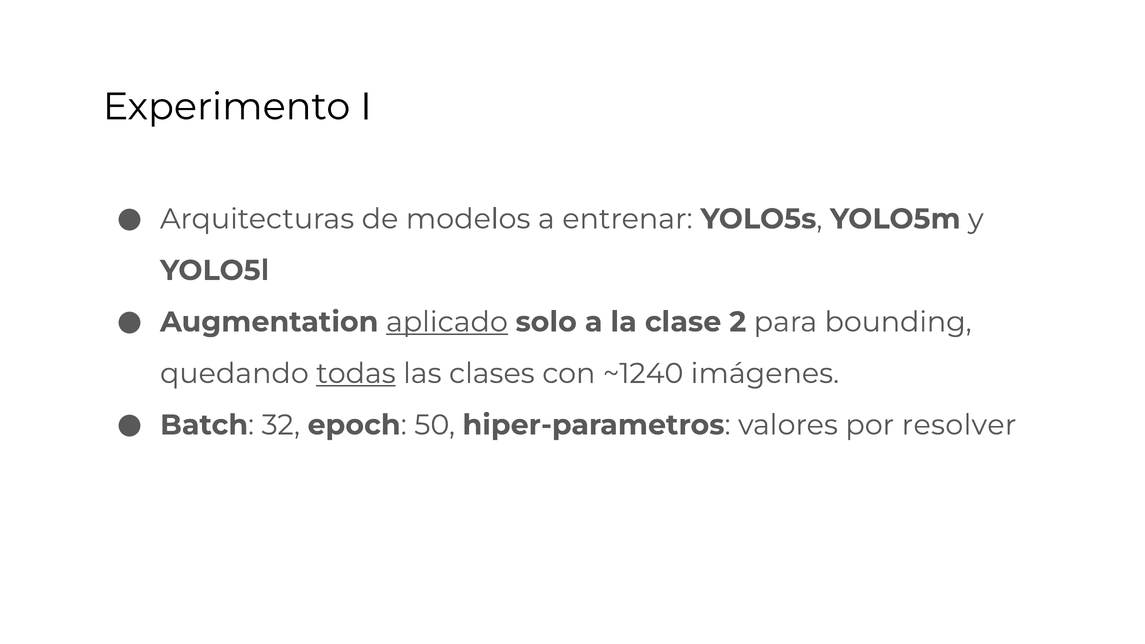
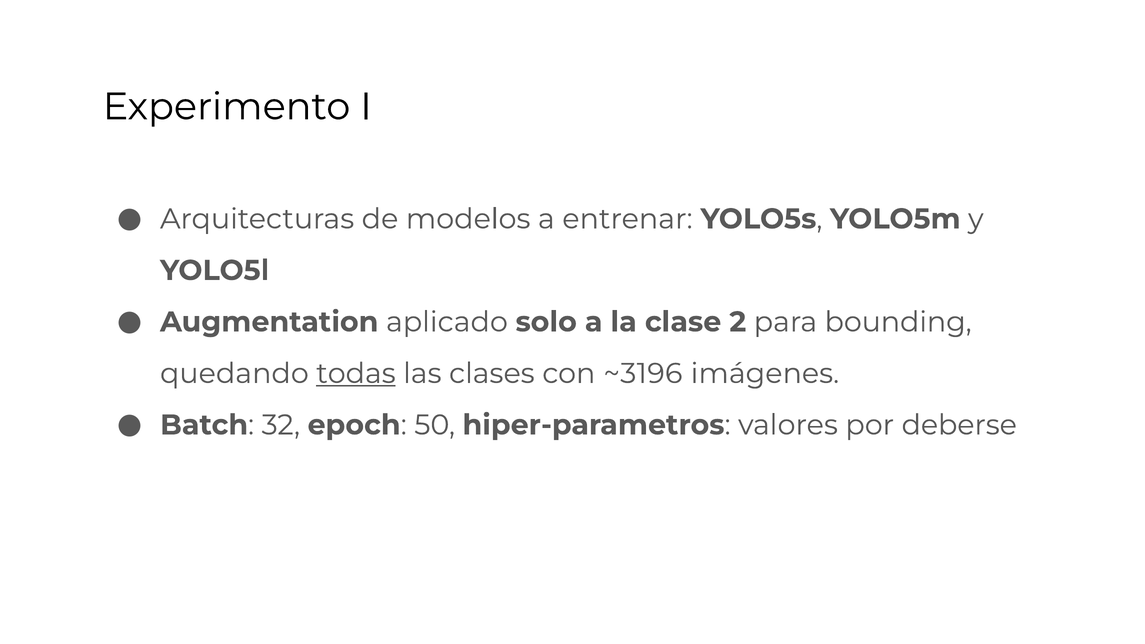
aplicado underline: present -> none (447, 322)
~1240: ~1240 -> ~3196 (643, 374)
resolver: resolver -> deberse (959, 425)
